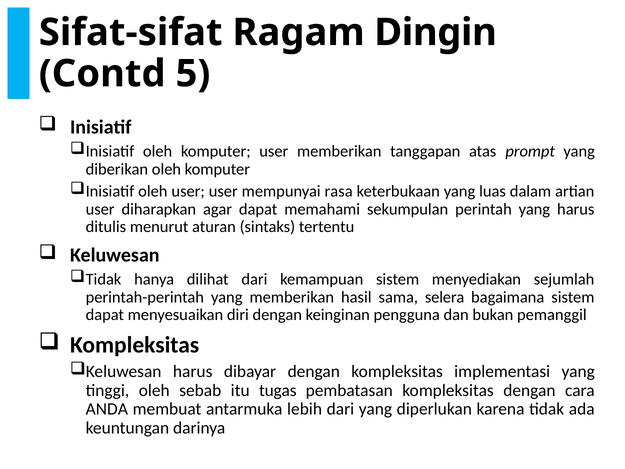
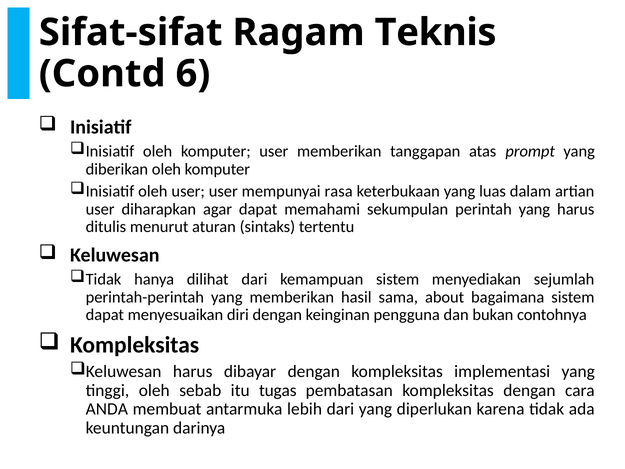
Dingin: Dingin -> Teknis (436, 32)
5: 5 -> 6 (193, 74)
selera: selera -> about (445, 297)
pemanggil: pemanggil -> contohnya (552, 315)
